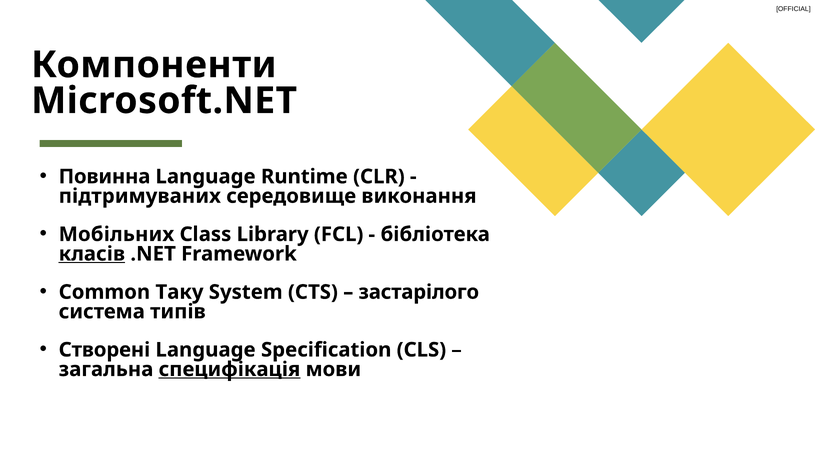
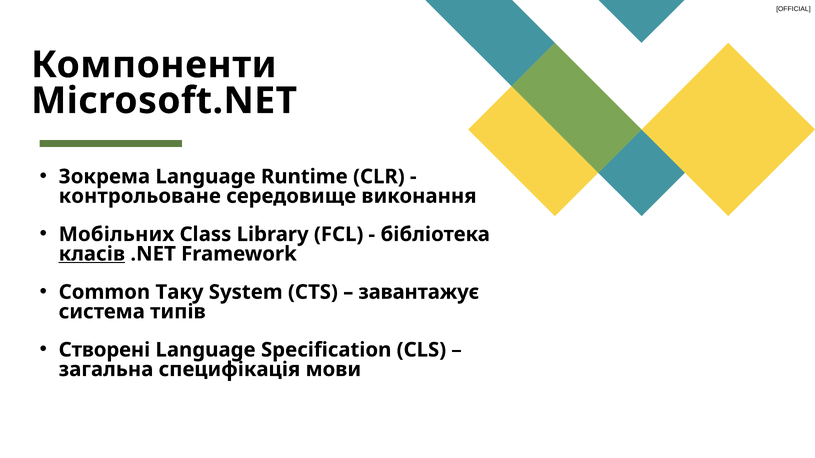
Повинна: Повинна -> Зокрема (104, 177)
підтримуваних: підтримуваних -> контрольоване (140, 196)
застарілого: застарілого -> завантажує (419, 292)
специфікація underline: present -> none (229, 370)
